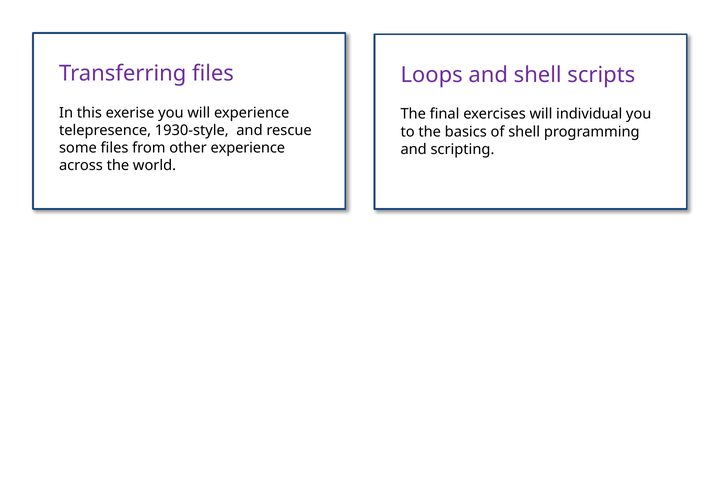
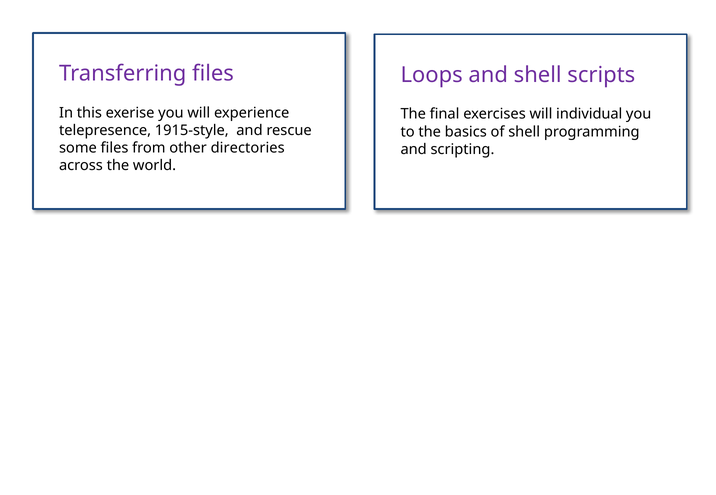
1930-style: 1930-style -> 1915-style (192, 131)
other experience: experience -> directories (248, 148)
